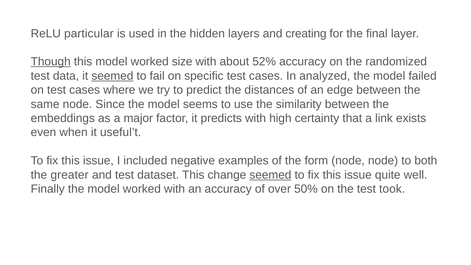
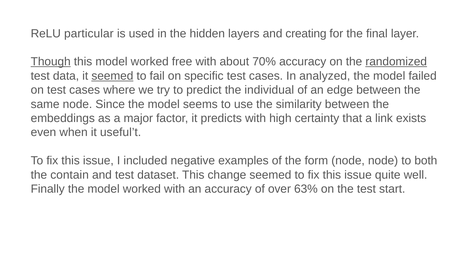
size: size -> free (182, 62)
52%: 52% -> 70% (264, 62)
randomized underline: none -> present (396, 62)
distances: distances -> individual (269, 90)
greater: greater -> contain (70, 175)
seemed underline: present -> none (270, 175)
50%: 50% -> 63% (306, 189)
took: took -> start (392, 189)
